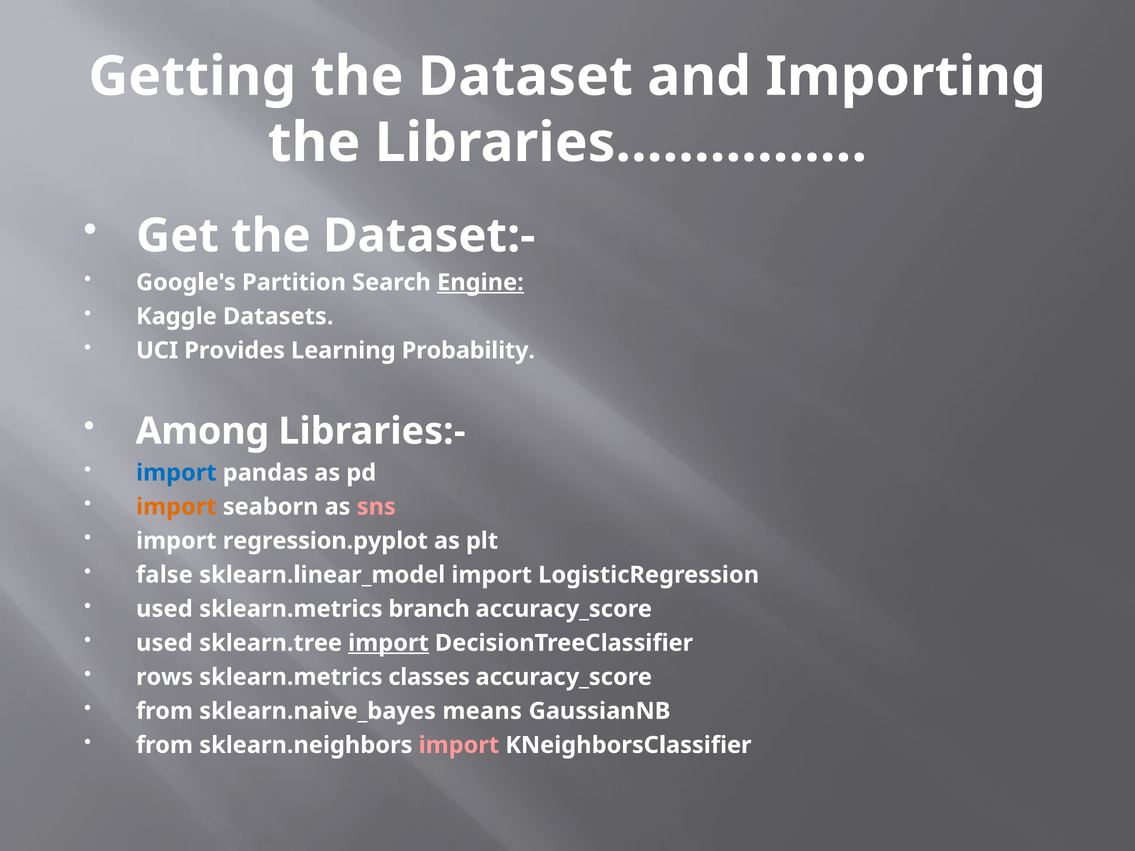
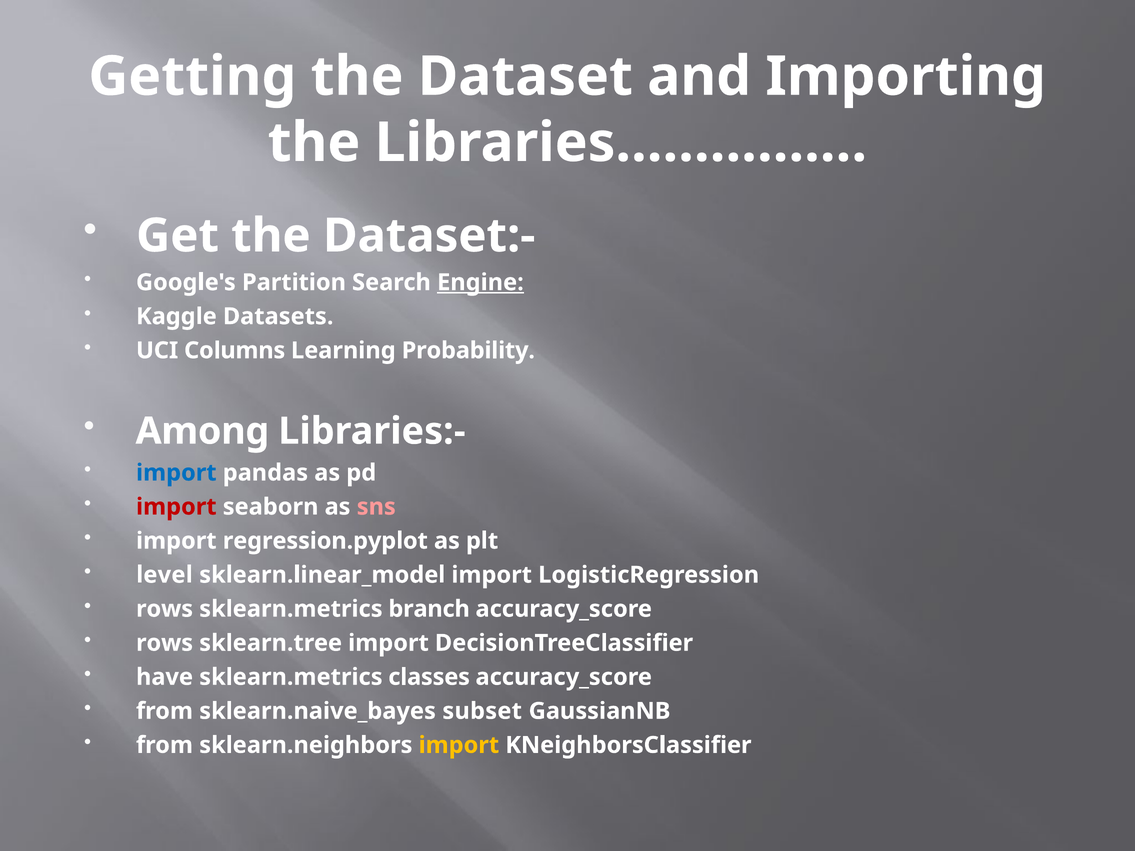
Provides: Provides -> Columns (235, 351)
import colour: orange -> red (176, 507)
false: false -> level (164, 575)
used: used -> rows (165, 609)
used: used -> rows (165, 643)
import underline: present -> none (388, 643)
rows: rows -> have (165, 677)
means: means -> subset (482, 711)
import colour: pink -> yellow (459, 745)
